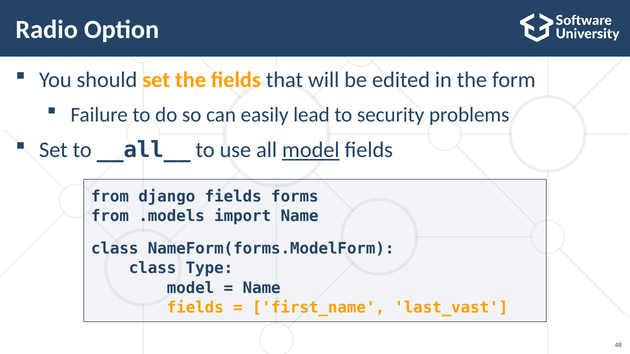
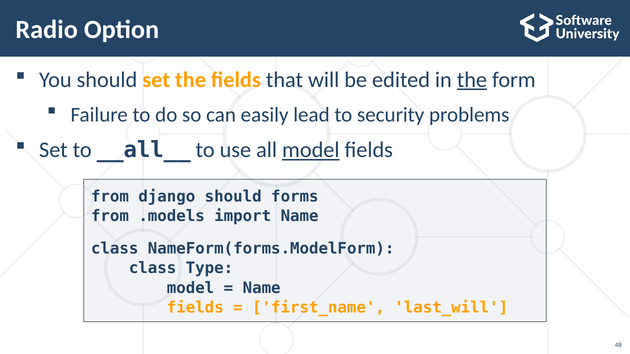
the underline: none -> present (472, 80)
django fields: fields -> should (233, 197)
last_vast: last_vast -> last_will (451, 308)
